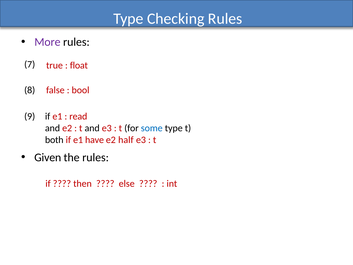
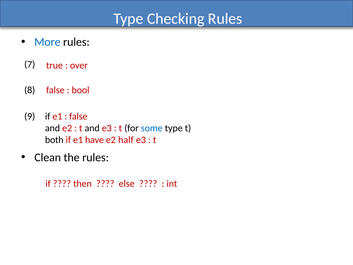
More colour: purple -> blue (47, 42)
float: float -> over (79, 65)
read: read -> false (78, 116)
Given: Given -> Clean (48, 157)
